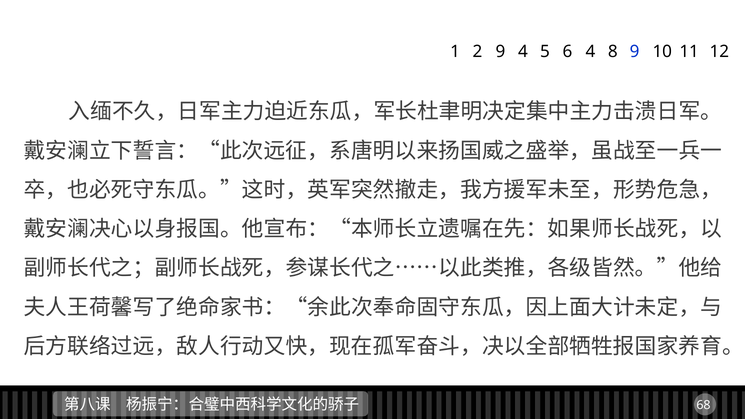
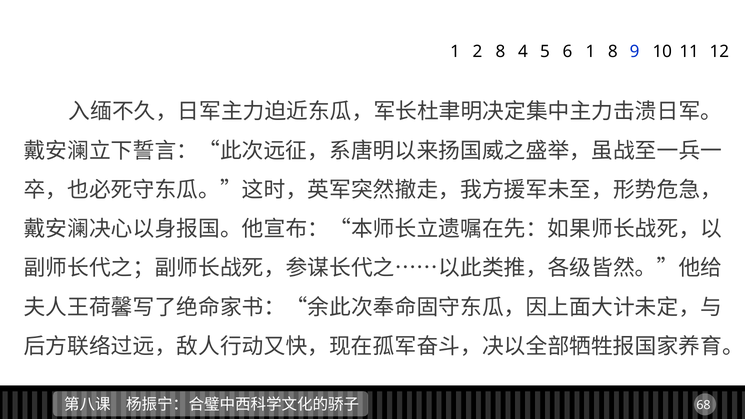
2 9: 9 -> 8 (500, 52)
6 4: 4 -> 1 (590, 52)
